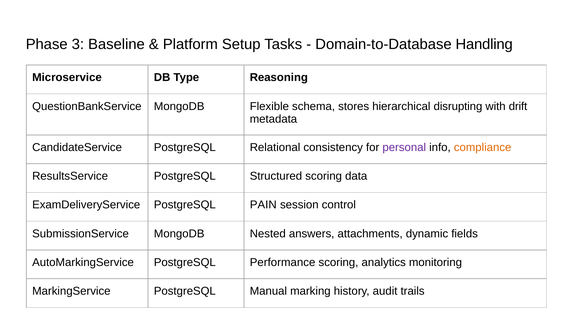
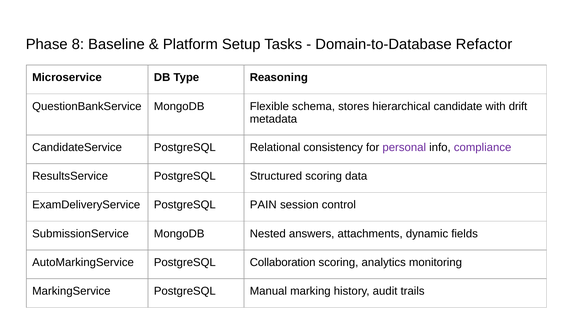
3: 3 -> 8 (78, 44)
Handling: Handling -> Refactor (484, 44)
disrupting: disrupting -> candidate (458, 106)
compliance colour: orange -> purple (483, 147)
Performance: Performance -> Collaboration (283, 262)
